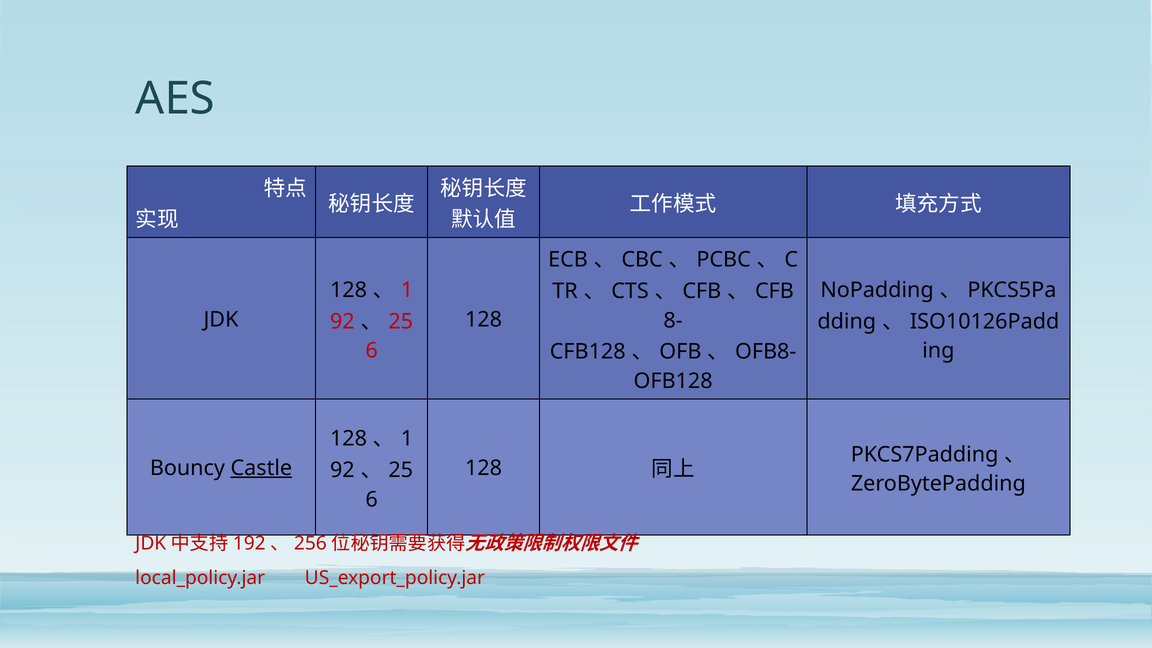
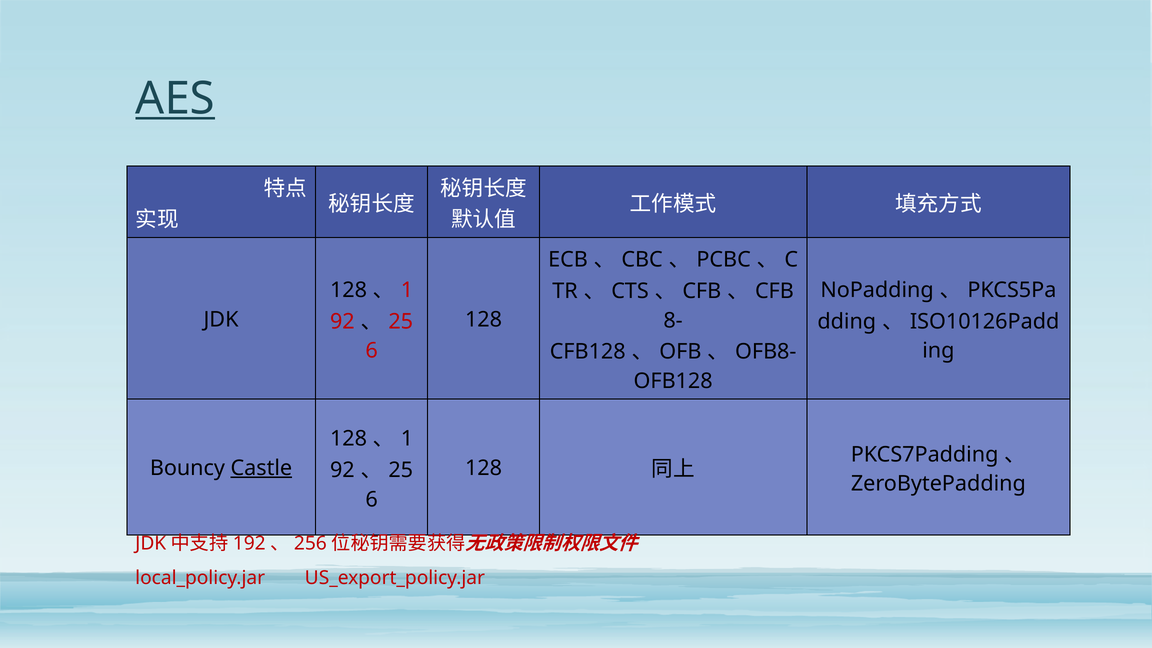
AES underline: none -> present (175, 99)
